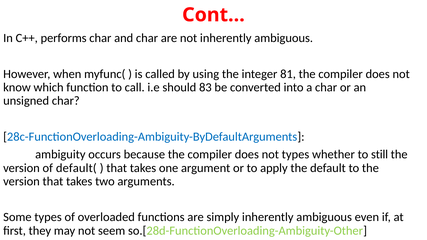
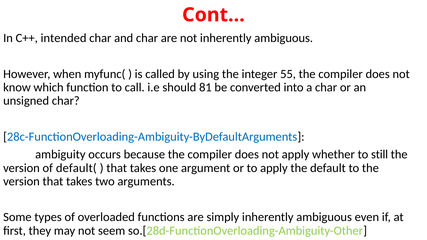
performs: performs -> intended (64, 38)
81: 81 -> 55 (288, 74)
83: 83 -> 81 (205, 87)
not types: types -> apply (296, 155)
